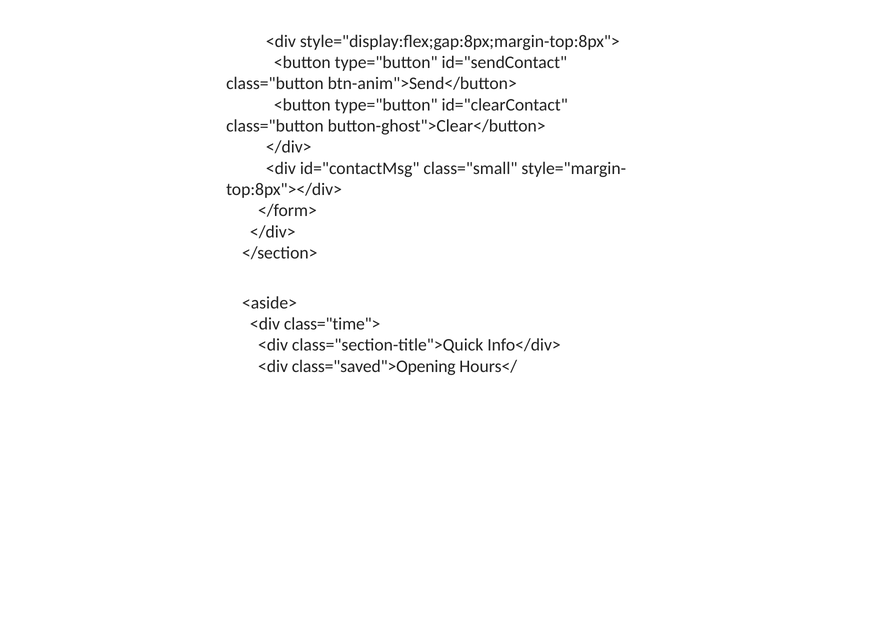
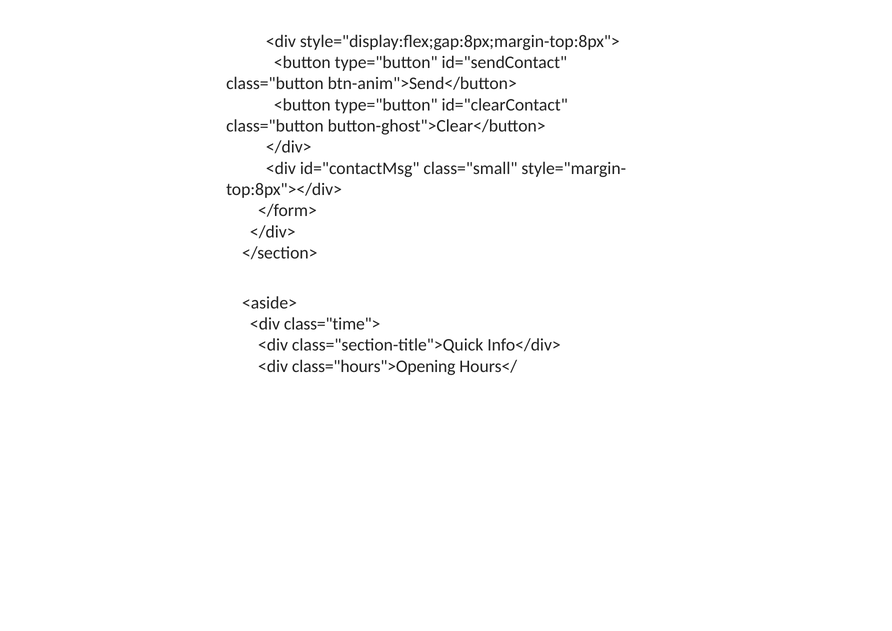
class="saved">Opening: class="saved">Opening -> class="hours">Opening (374, 366)
